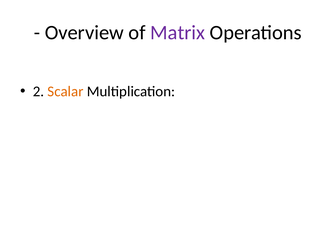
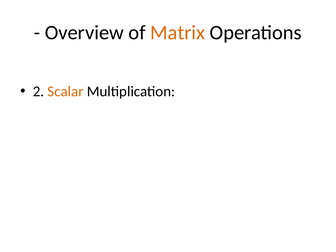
Matrix colour: purple -> orange (178, 33)
